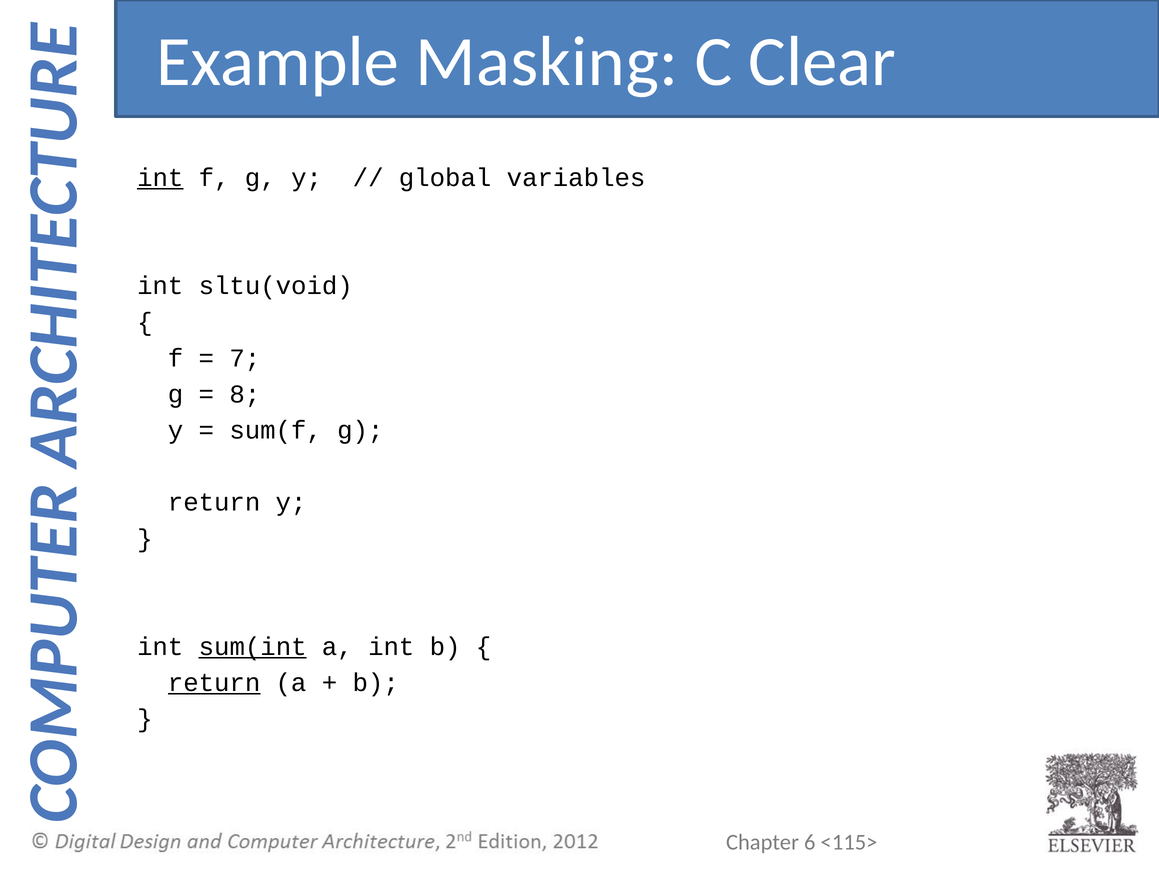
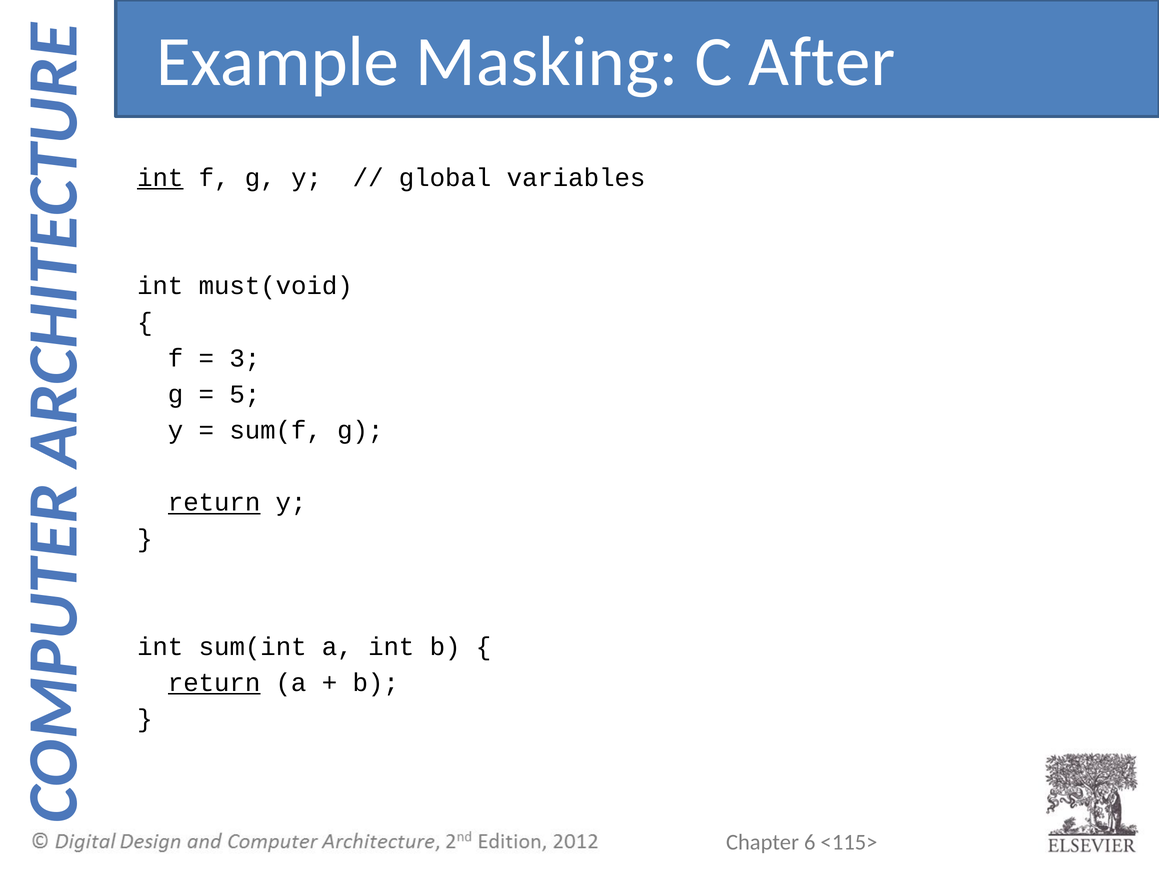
Clear: Clear -> After (822, 62)
sltu(void: sltu(void -> must(void (276, 286)
7: 7 -> 3 (245, 358)
8: 8 -> 5 (245, 394)
return underline: none -> present (214, 502)
sum(int underline: present -> none (253, 646)
